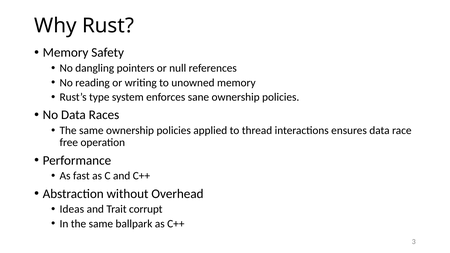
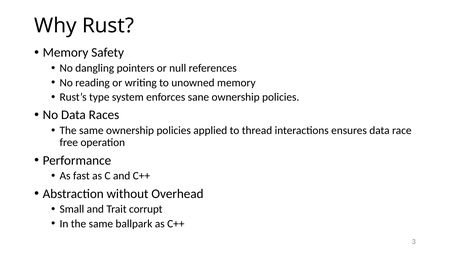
Ideas: Ideas -> Small (72, 209)
